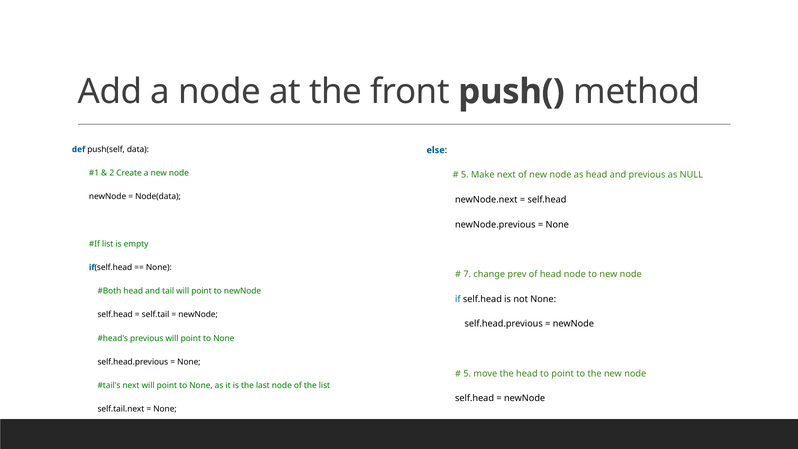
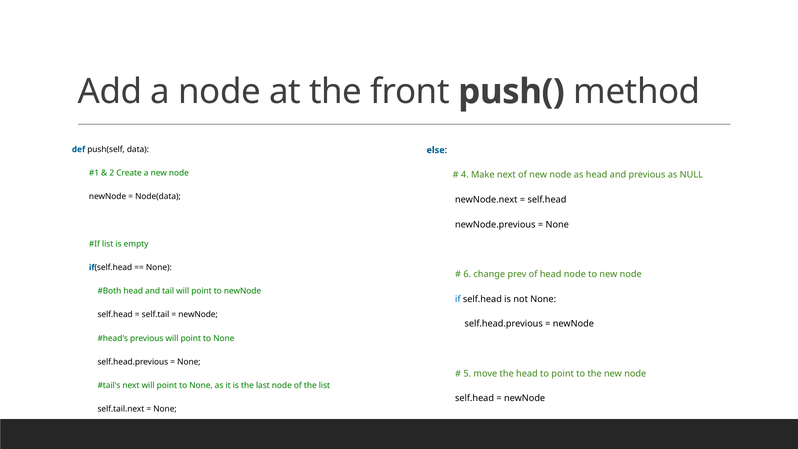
5: 5 -> 4 (465, 175)
7: 7 -> 6 (467, 274)
